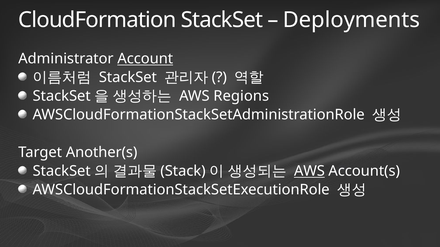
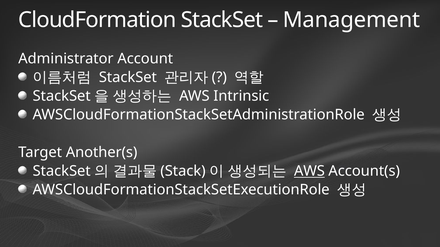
Deployments: Deployments -> Management (351, 20)
Account underline: present -> none (145, 59)
Regions: Regions -> Intrinsic (241, 96)
